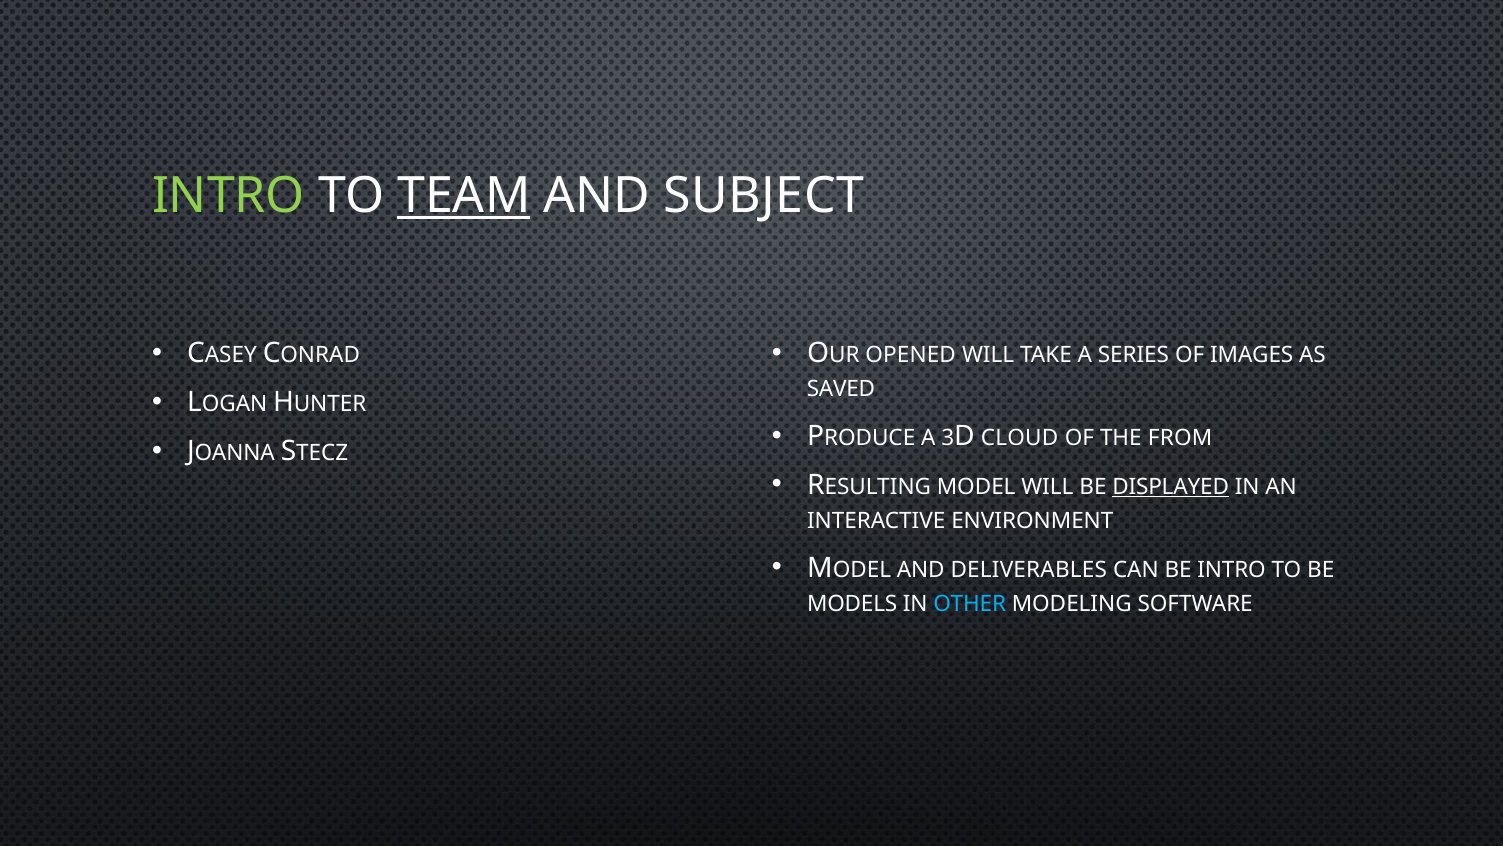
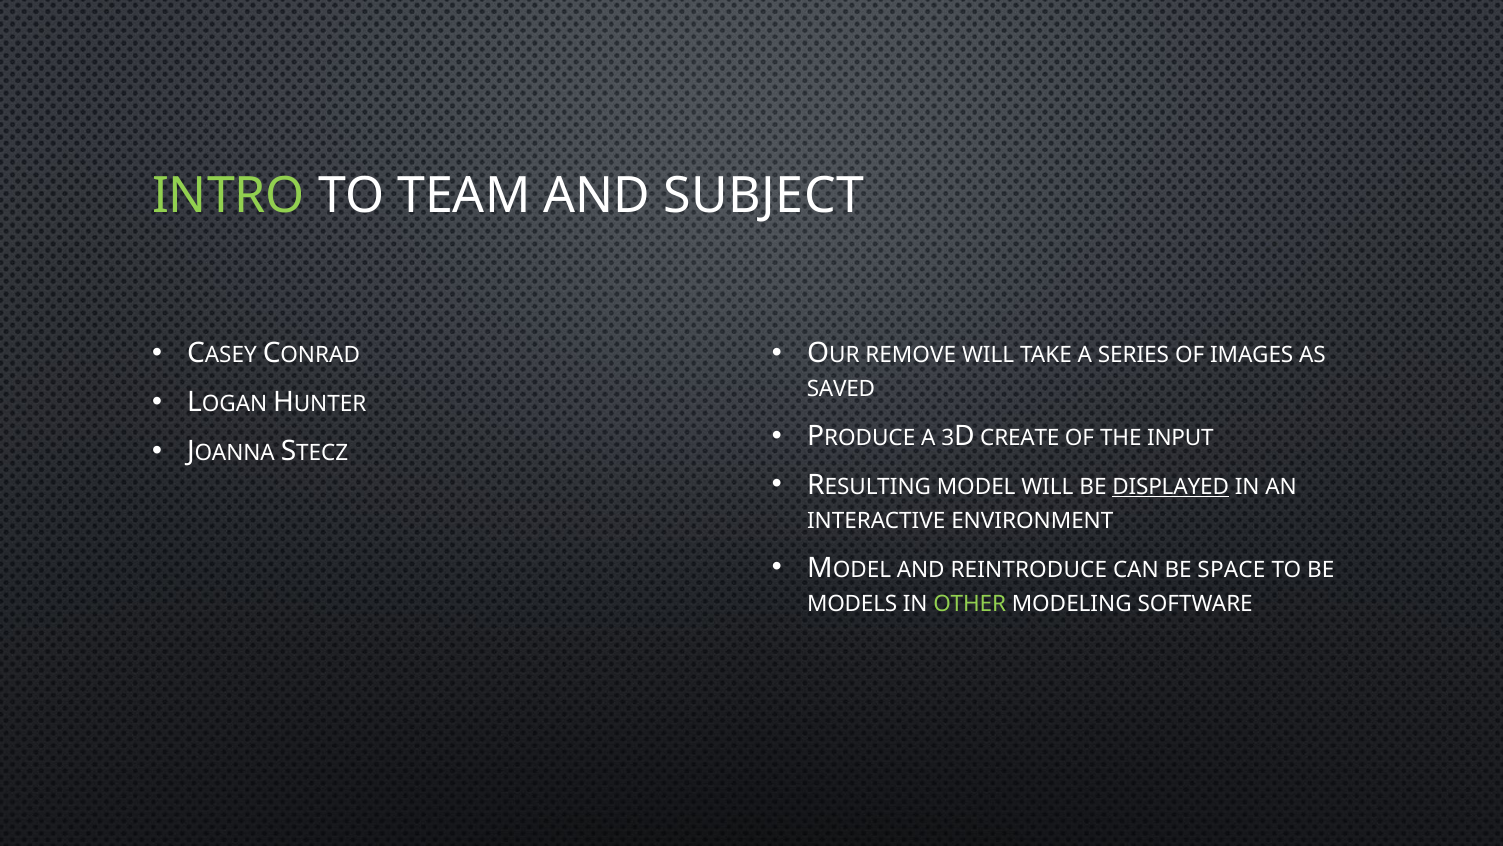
TEAM underline: present -> none (464, 196)
OPENED: OPENED -> REMOVE (911, 355)
CLOUD: CLOUD -> CREATE (1020, 438)
FROM: FROM -> INPUT (1180, 438)
DELIVERABLES: DELIVERABLES -> REINTRODUCE (1029, 569)
BE INTRO: INTRO -> SPACE (1231, 569)
OTHER colour: light blue -> light green (970, 603)
